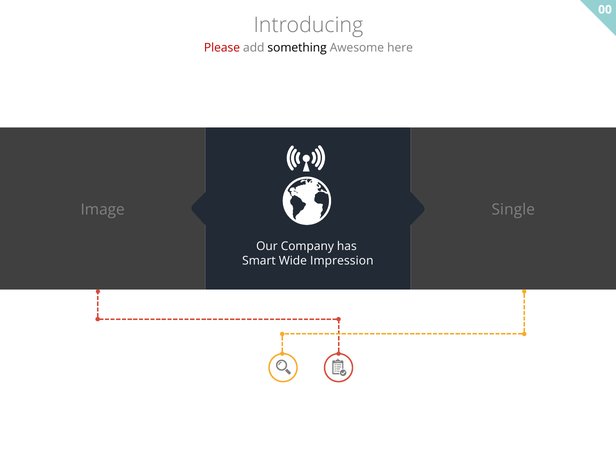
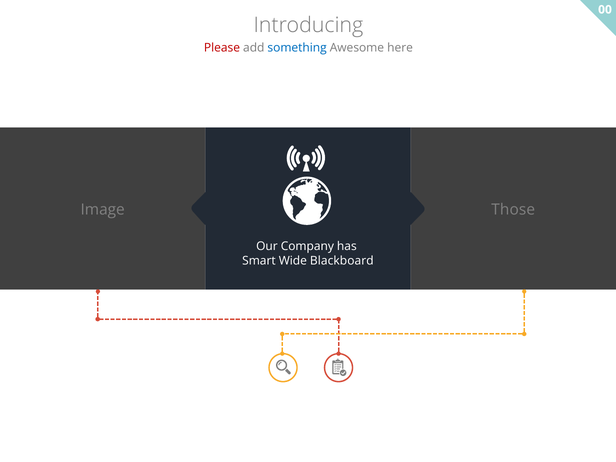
something colour: black -> blue (297, 48)
Single: Single -> Those (513, 210)
Impression: Impression -> Blackboard (342, 261)
